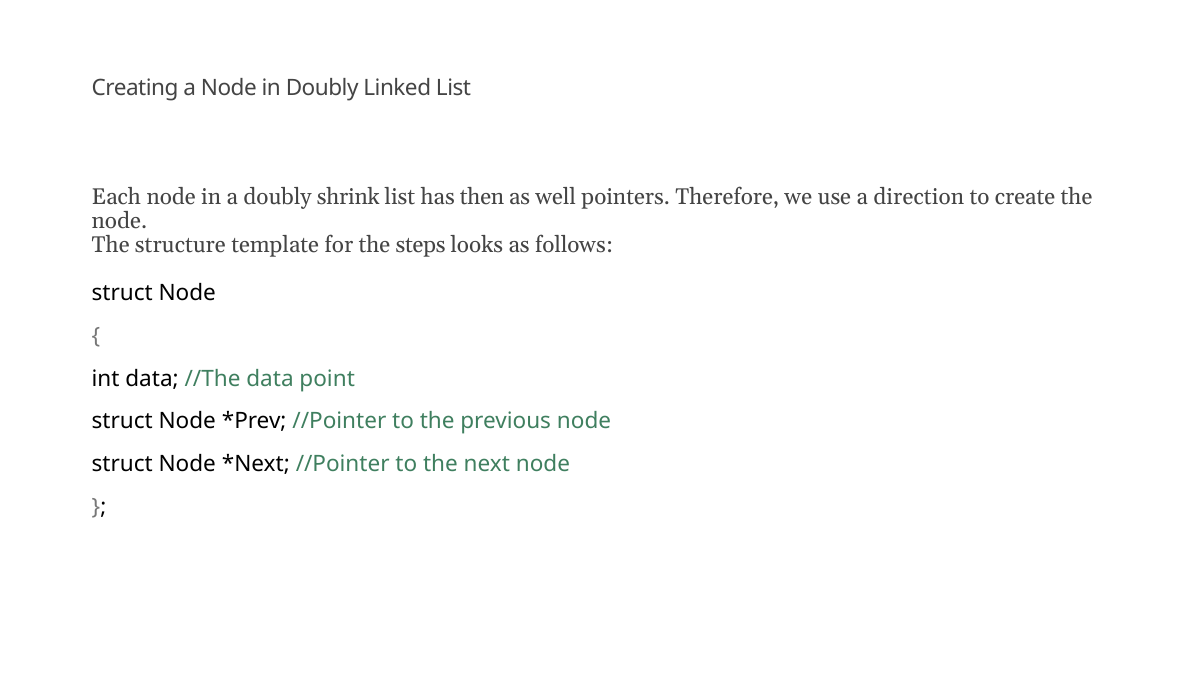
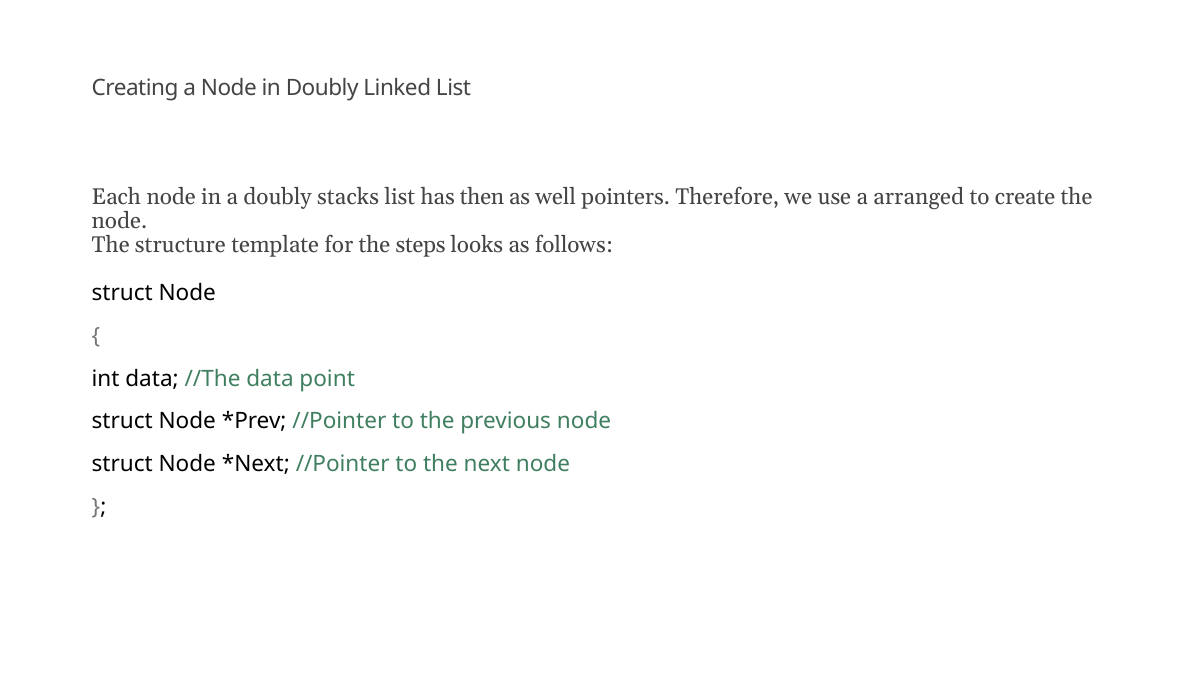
shrink: shrink -> stacks (348, 197)
direction: direction -> arranged (919, 197)
